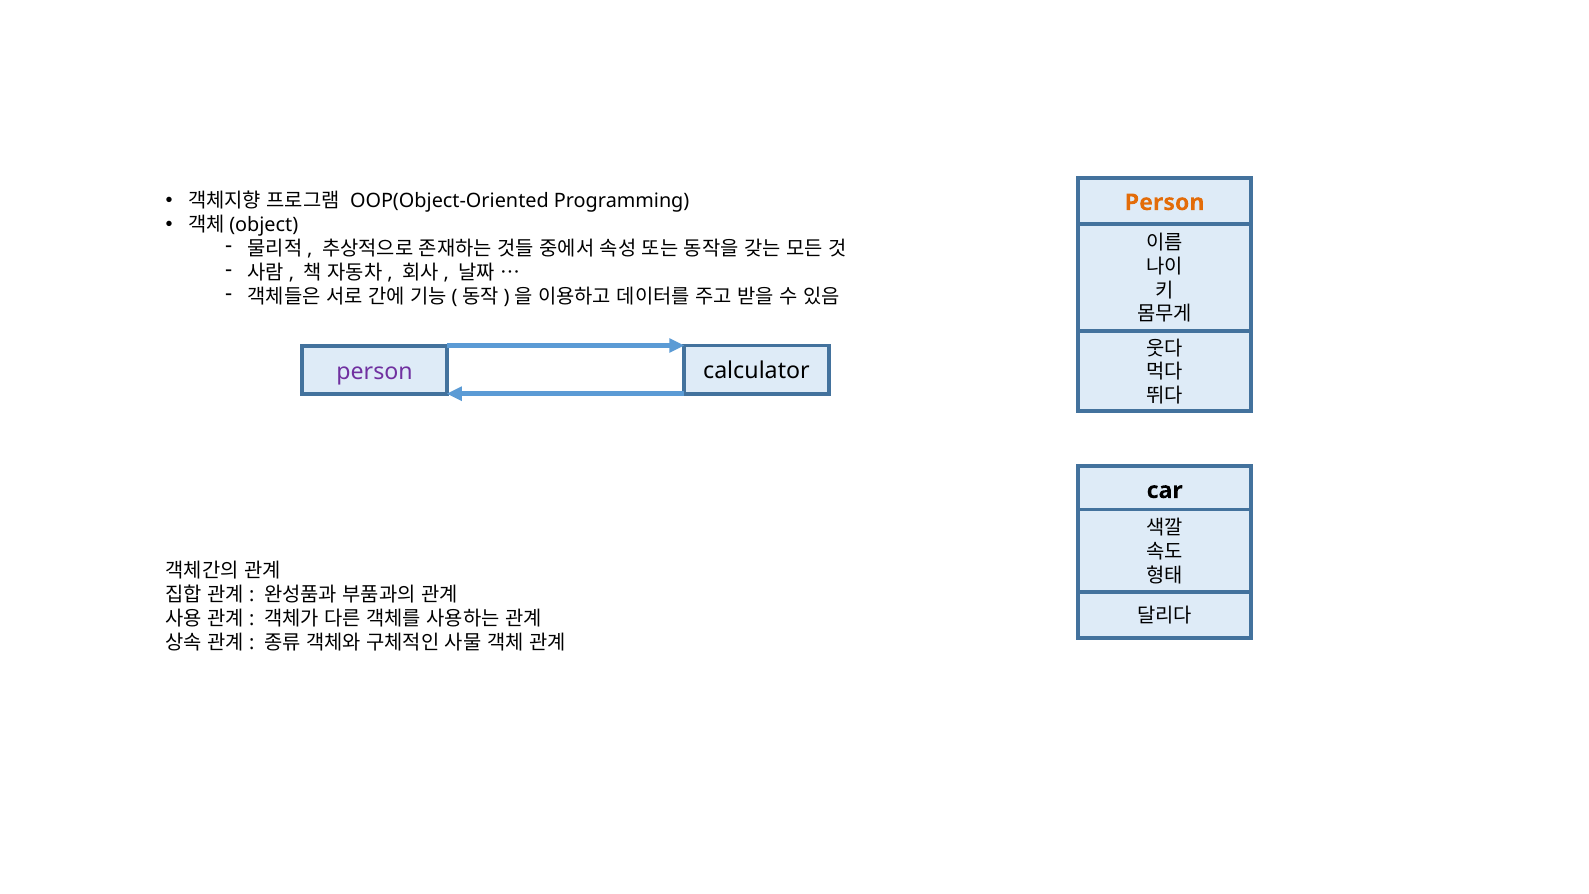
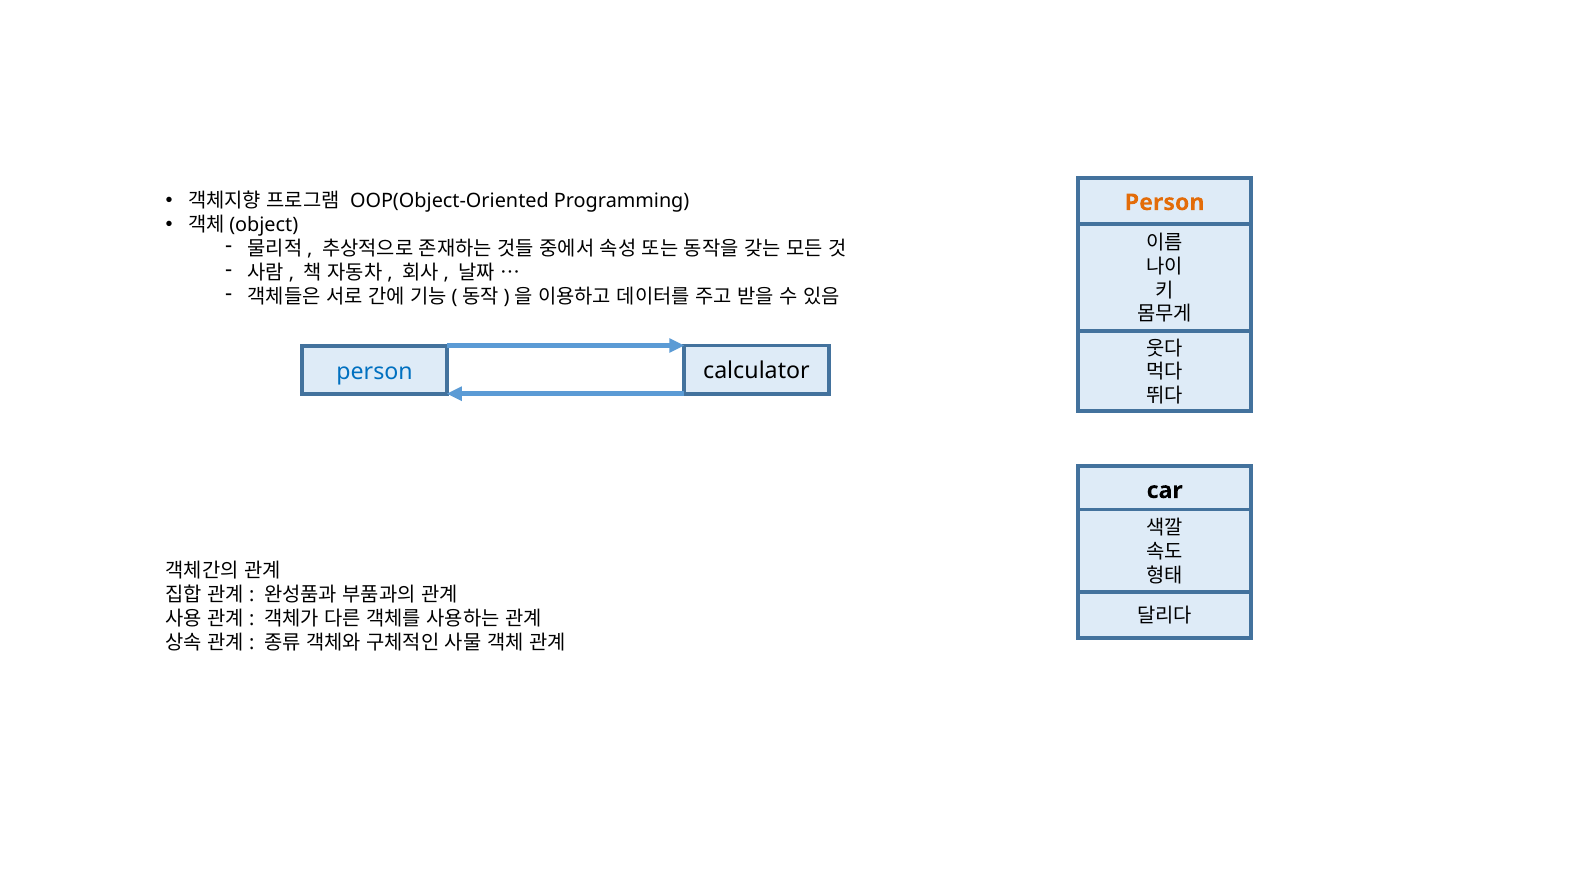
person colour: purple -> blue (375, 372)
